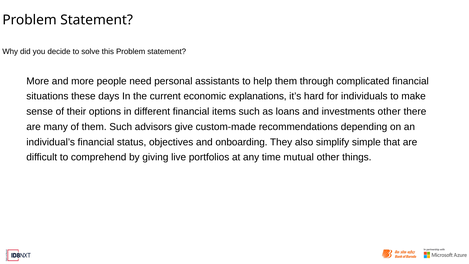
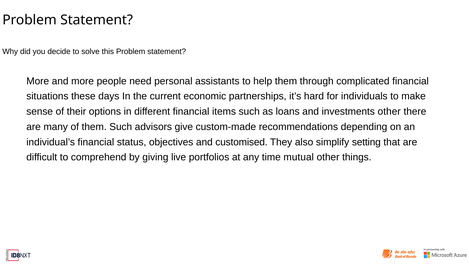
explanations: explanations -> partnerships (258, 96)
onboarding: onboarding -> customised (242, 142)
simple: simple -> setting (366, 142)
